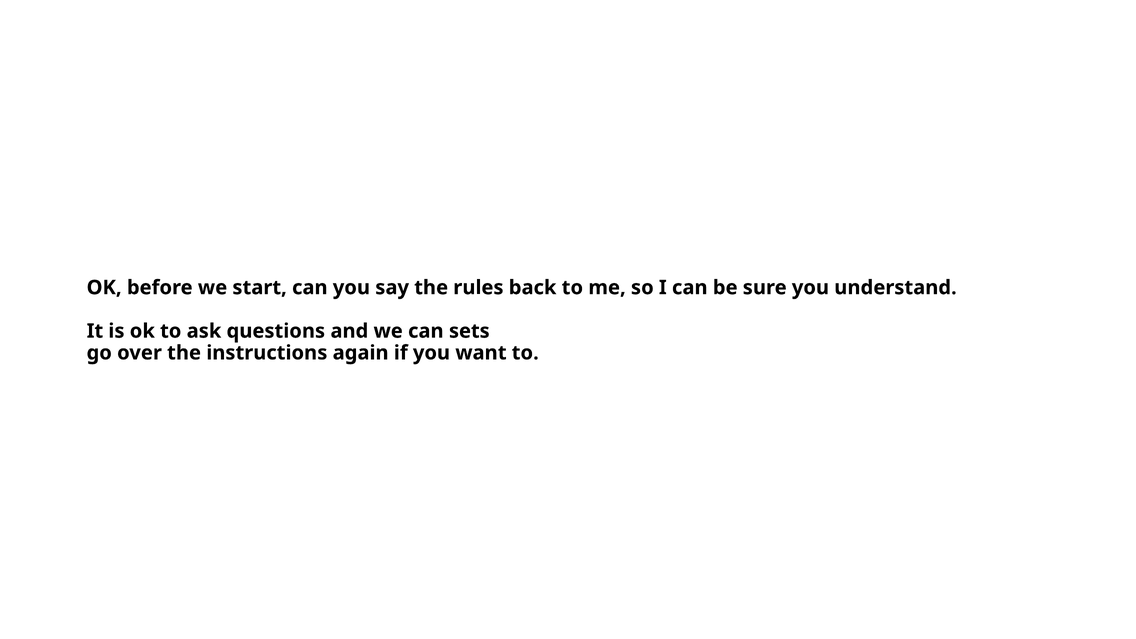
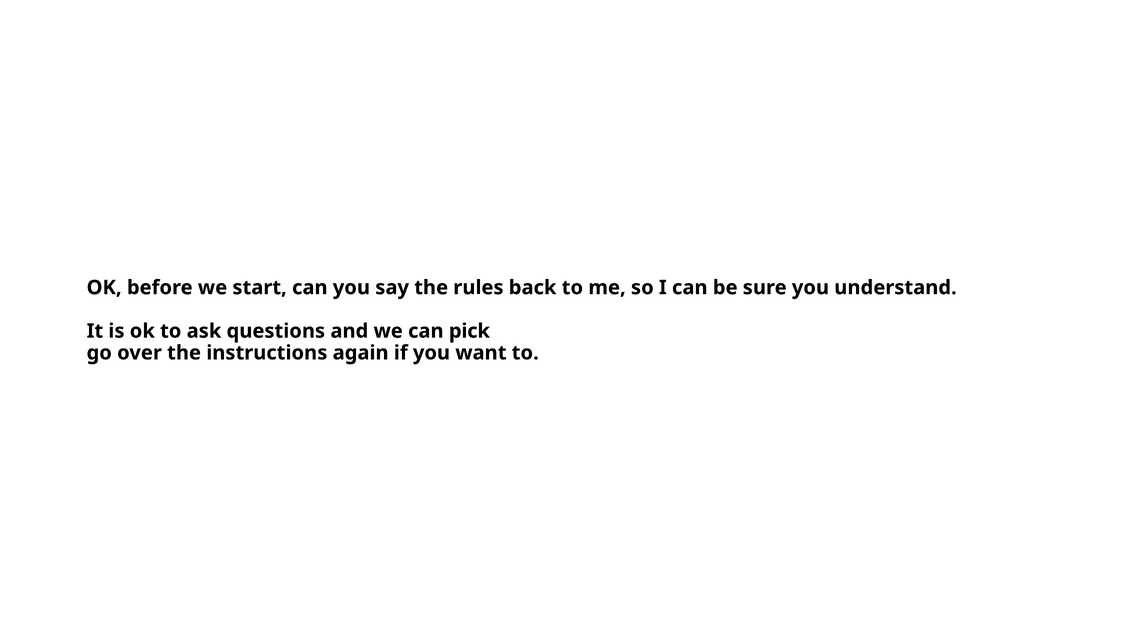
sets: sets -> pick (469, 331)
